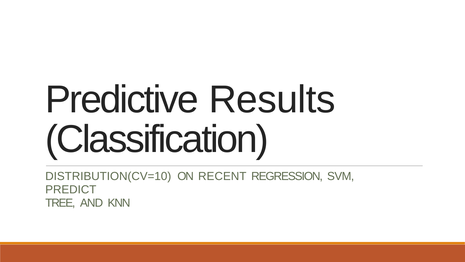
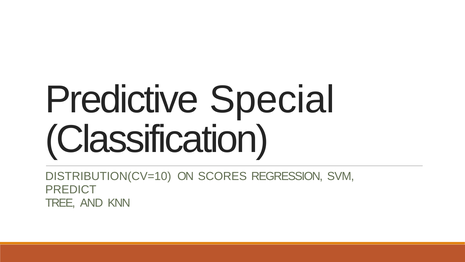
Results: Results -> Special (272, 99)
RECENT: RECENT -> SCORES (222, 176)
